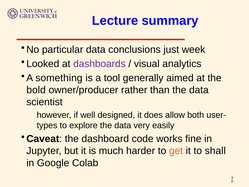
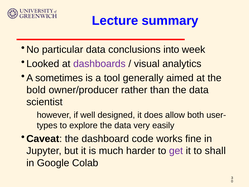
just: just -> into (171, 49)
something: something -> sometimes (59, 78)
get colour: orange -> purple (176, 151)
